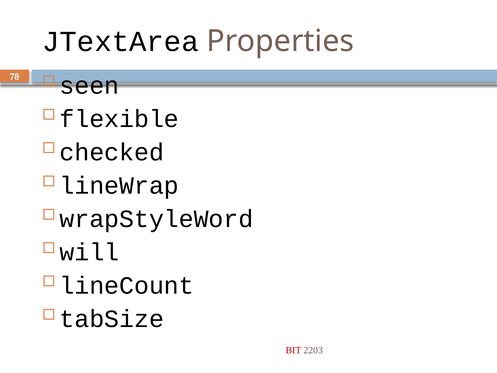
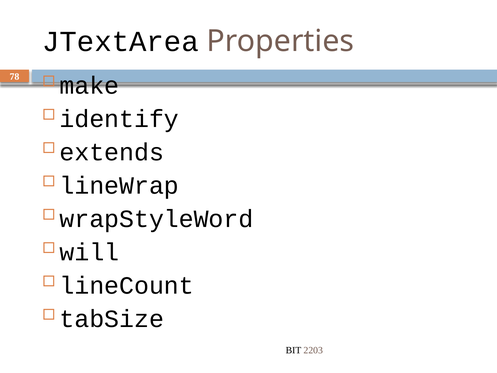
seen: seen -> make (89, 85)
flexible: flexible -> identify (119, 119)
checked: checked -> extends (112, 152)
BIT colour: red -> black (293, 350)
